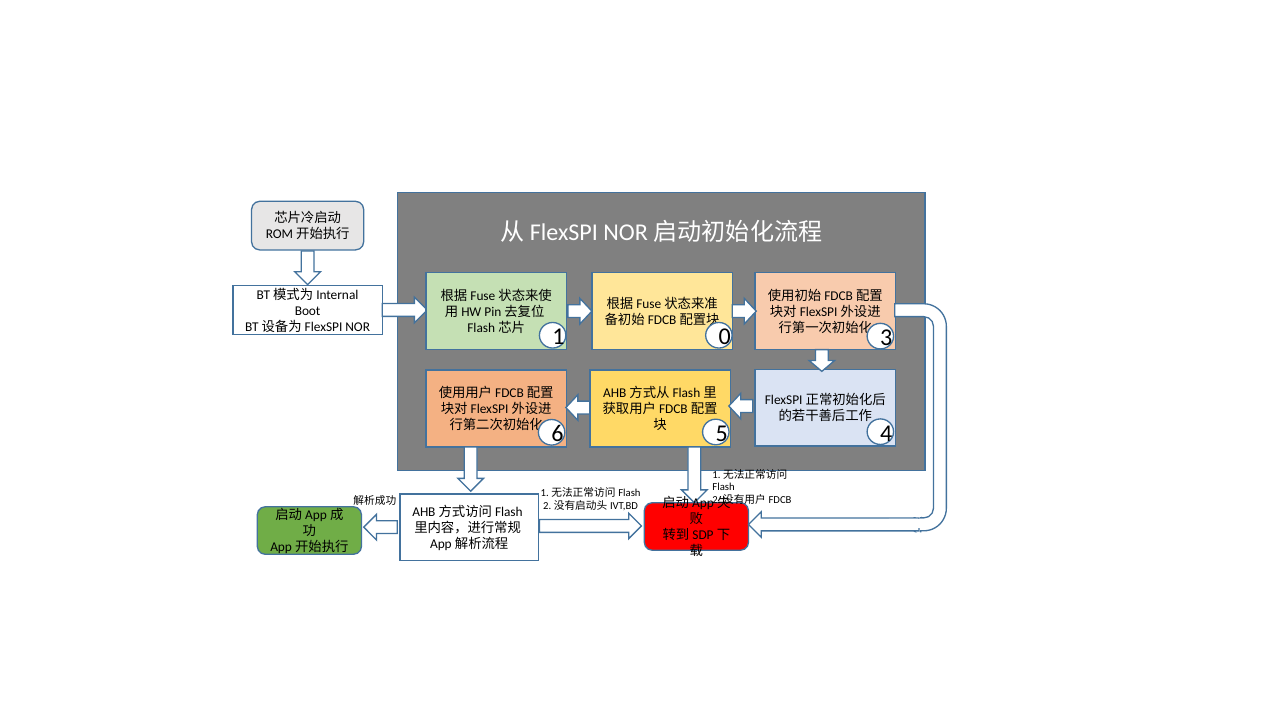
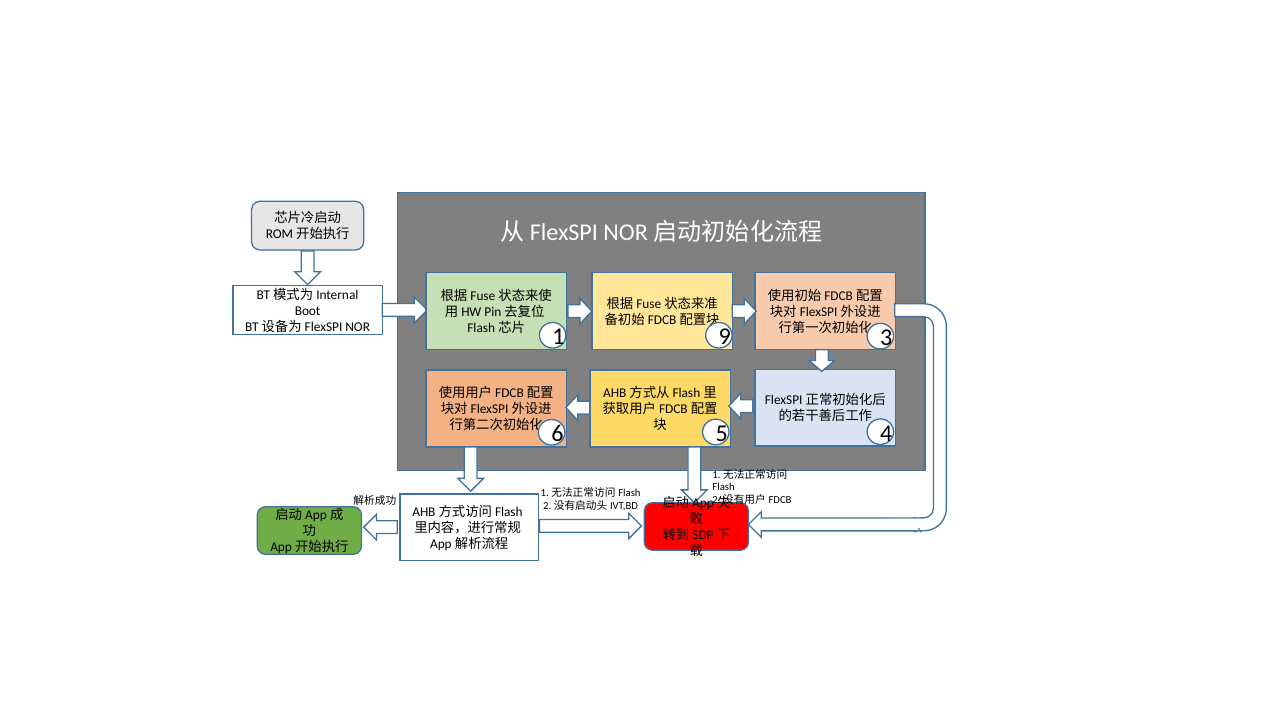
0: 0 -> 9 (725, 337)
